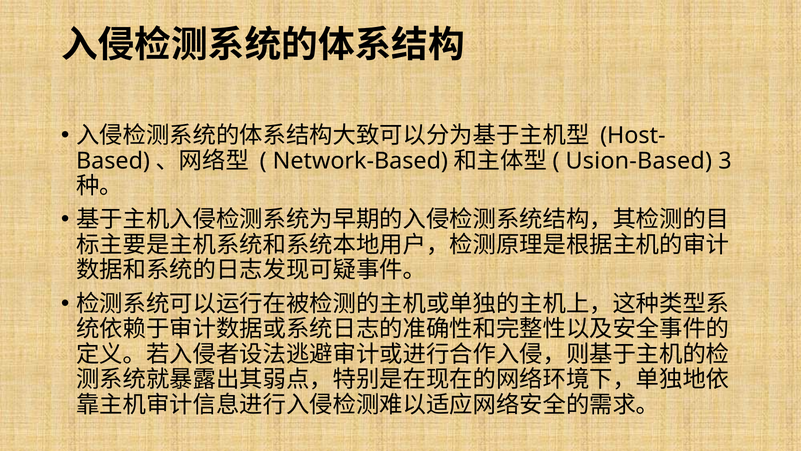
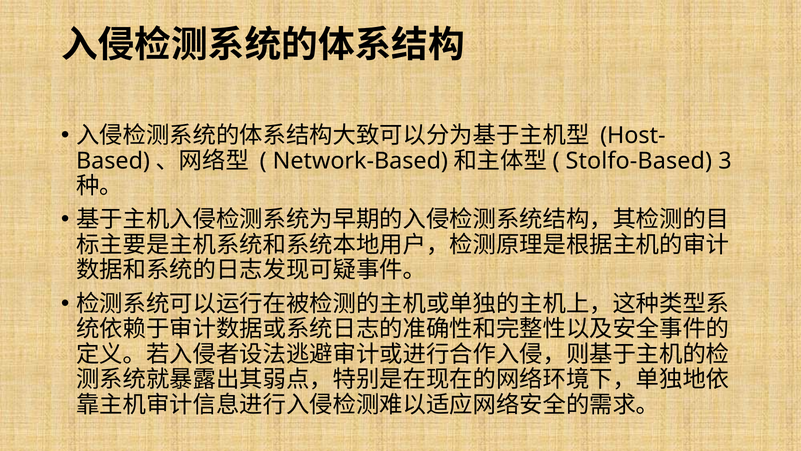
Usion-Based: Usion-Based -> Stolfo-Based (639, 161)
